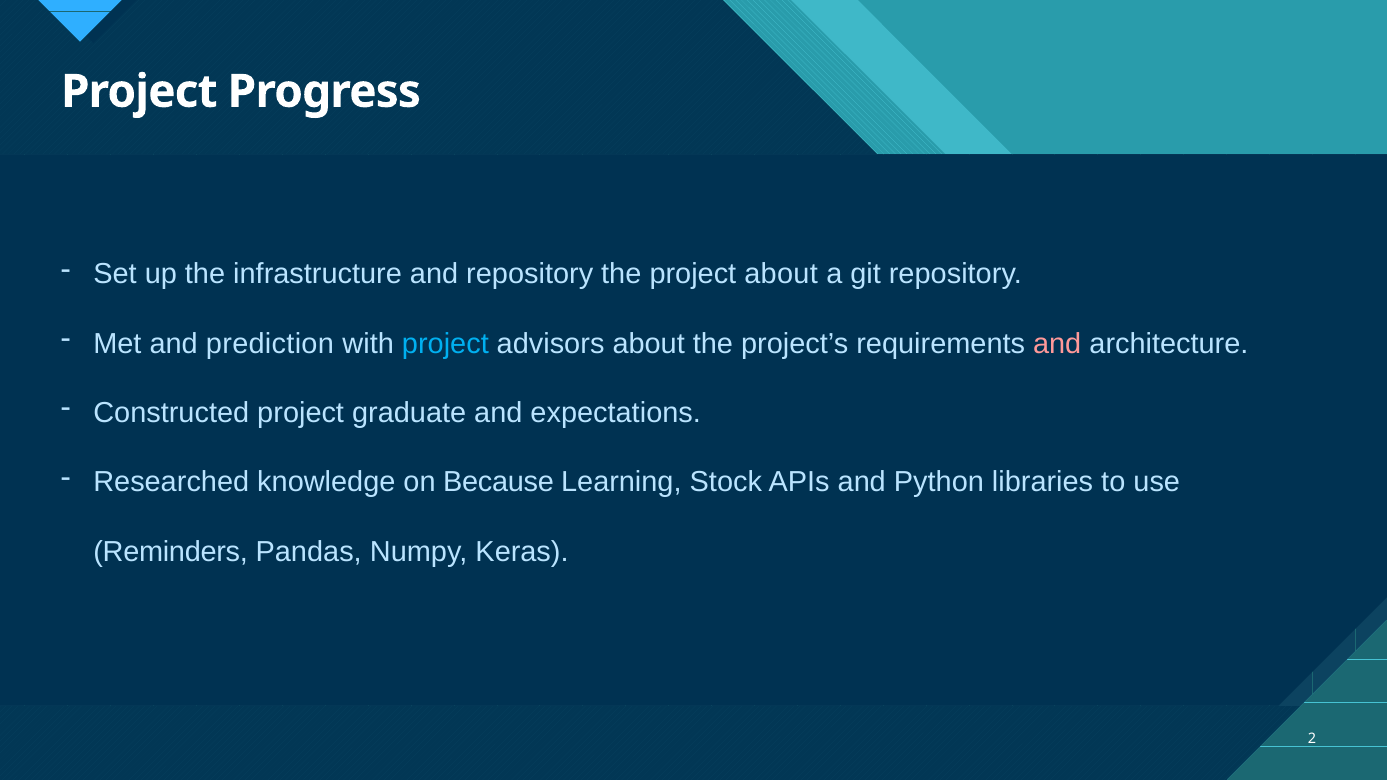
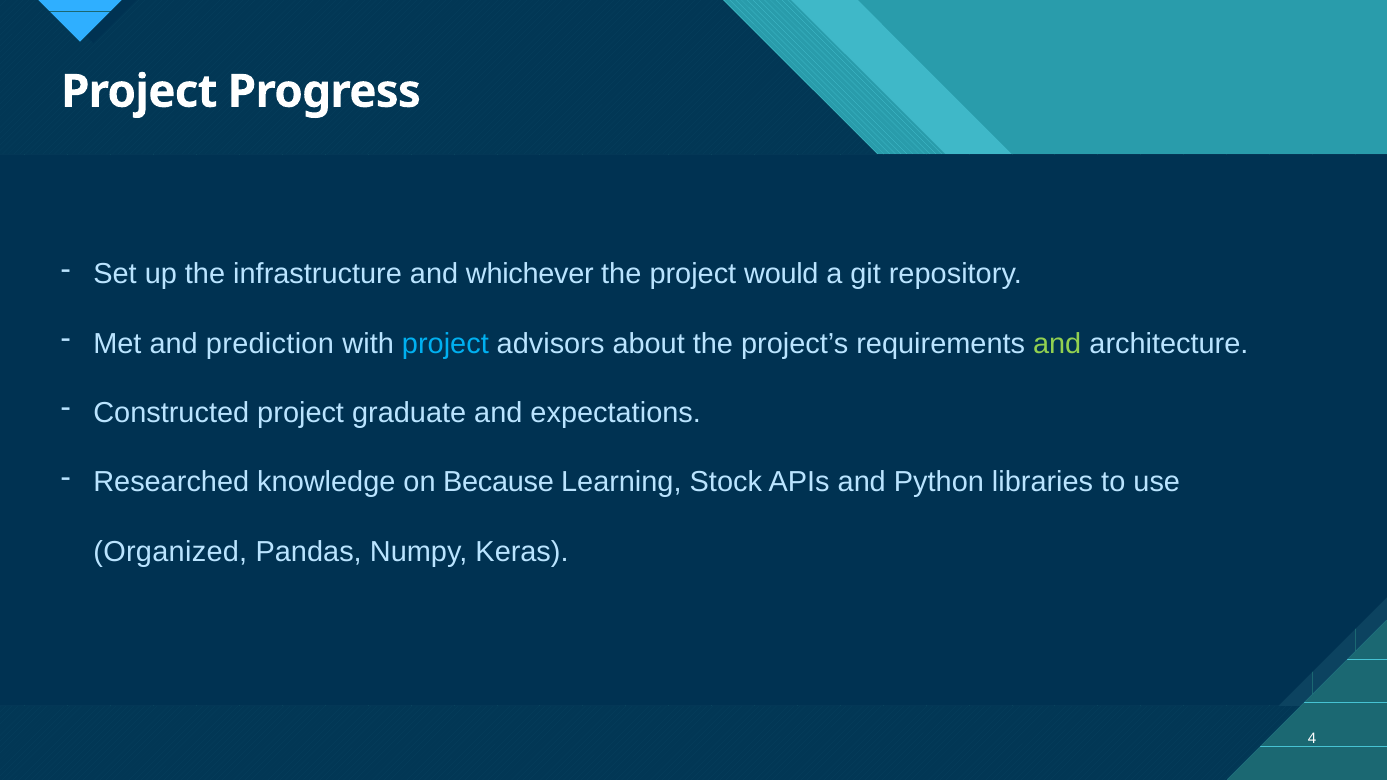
and repository: repository -> whichever (530, 274)
project about: about -> would (781, 274)
and colour: pink -> light green (1057, 344)
Reminders: Reminders -> Organized (170, 552)
2: 2 -> 4 (1312, 739)
